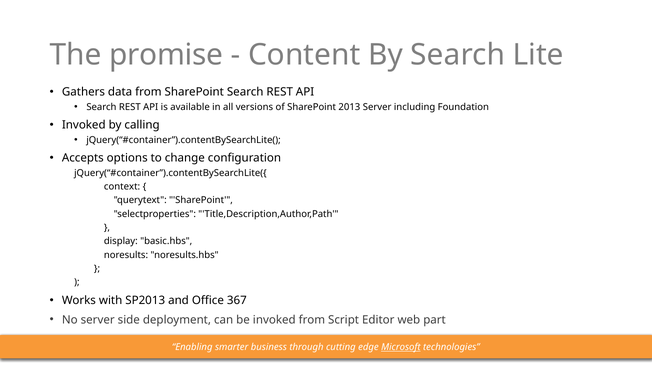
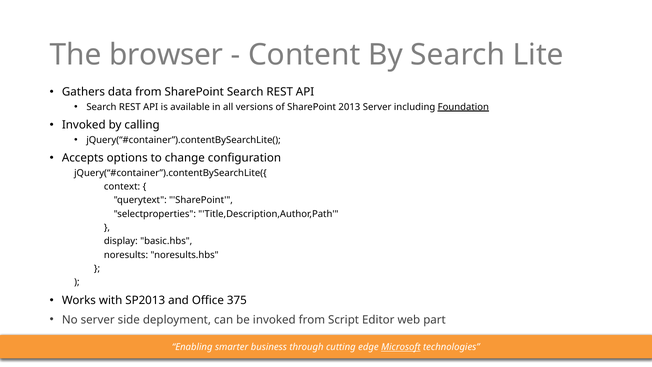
promise: promise -> browser (166, 55)
Foundation underline: none -> present (463, 107)
367: 367 -> 375 (237, 300)
